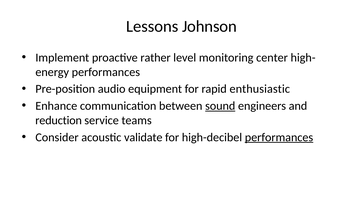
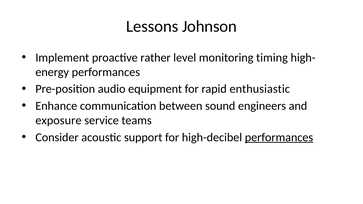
center: center -> timing (272, 58)
sound underline: present -> none (220, 106)
reduction: reduction -> exposure (58, 120)
validate: validate -> support (143, 137)
